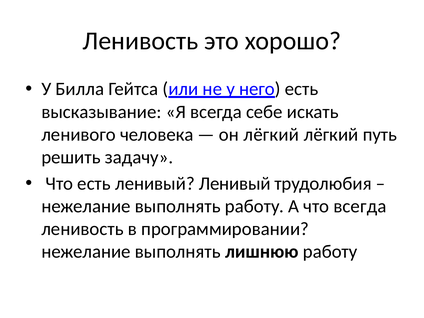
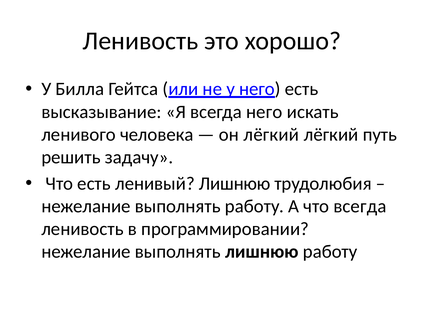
всегда себе: себе -> него (264, 112)
ленивый Ленивый: Ленивый -> Лишнюю (235, 184)
